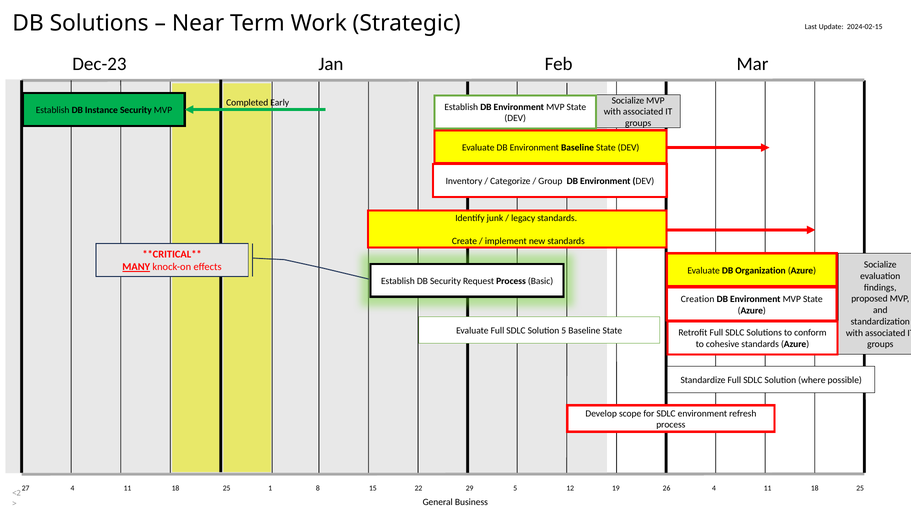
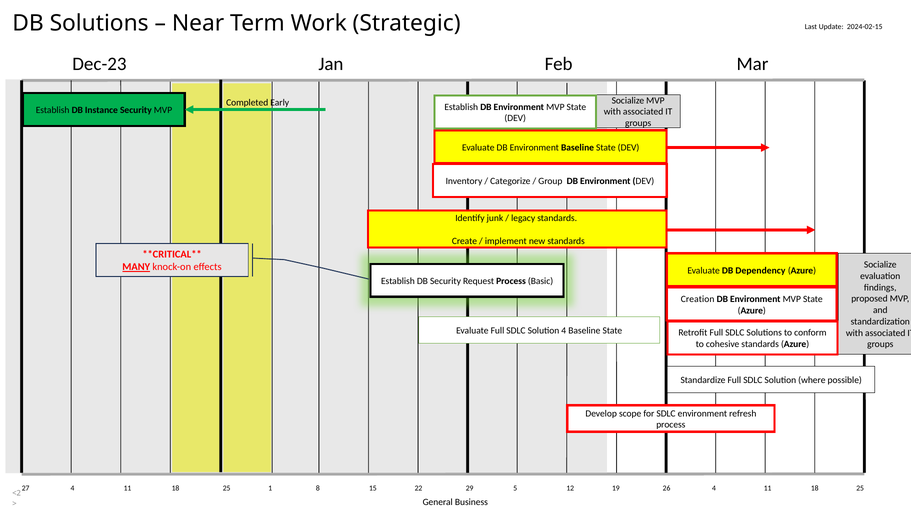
Organization: Organization -> Dependency (760, 271)
Solution 5: 5 -> 4 (564, 331)
